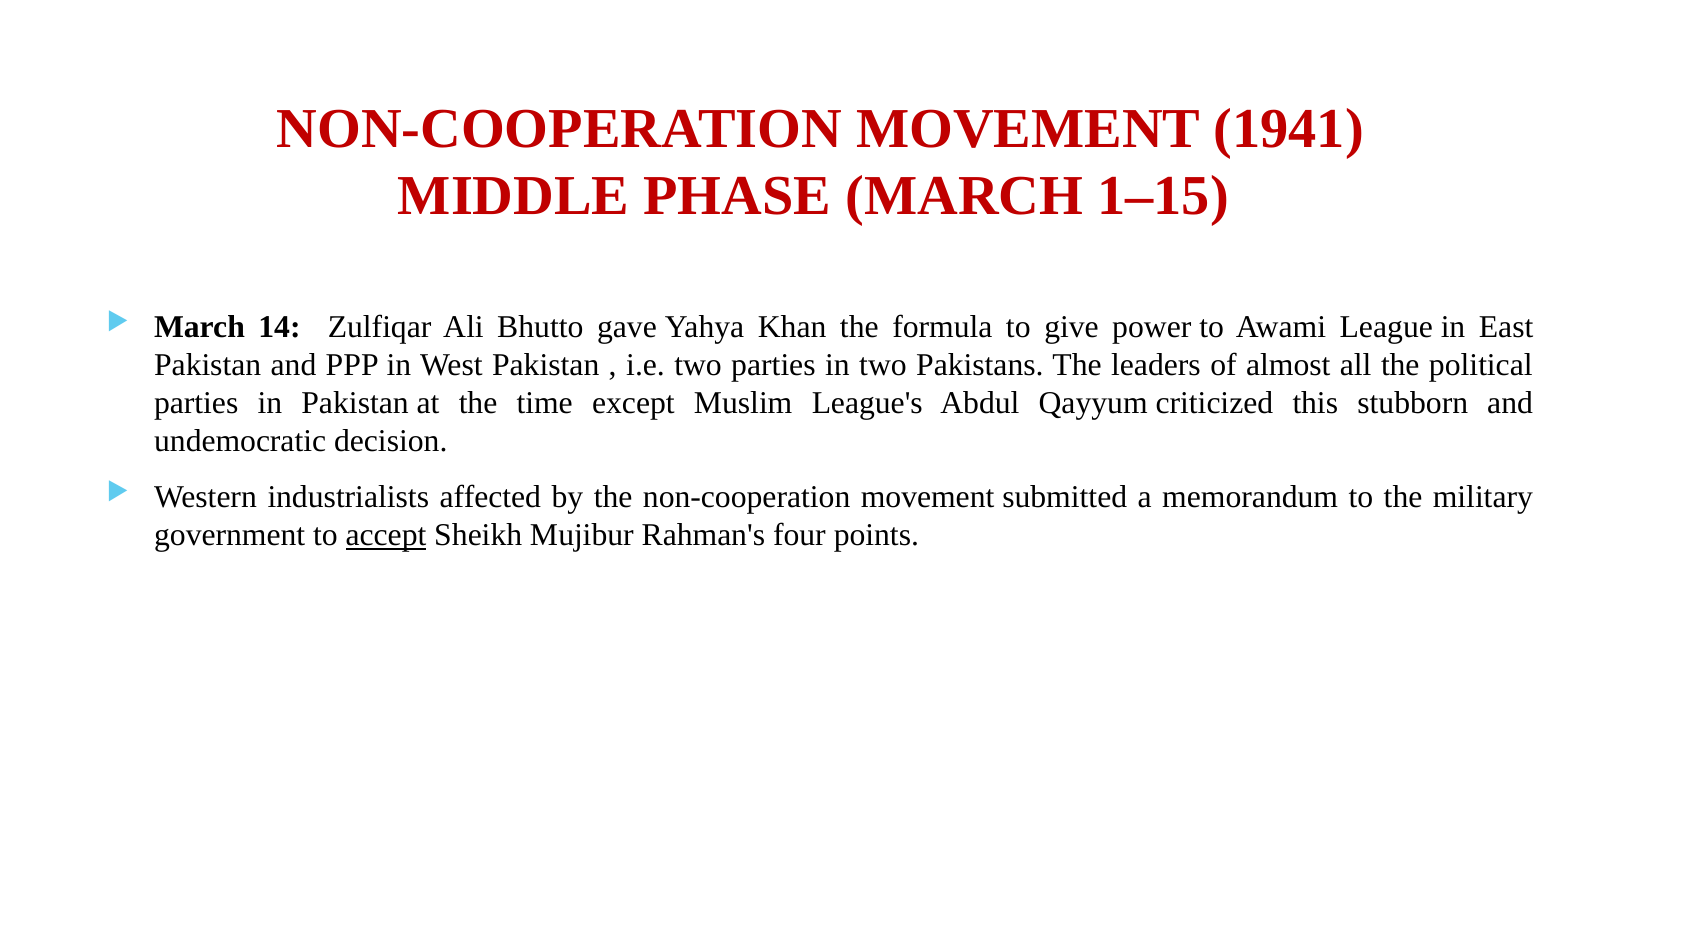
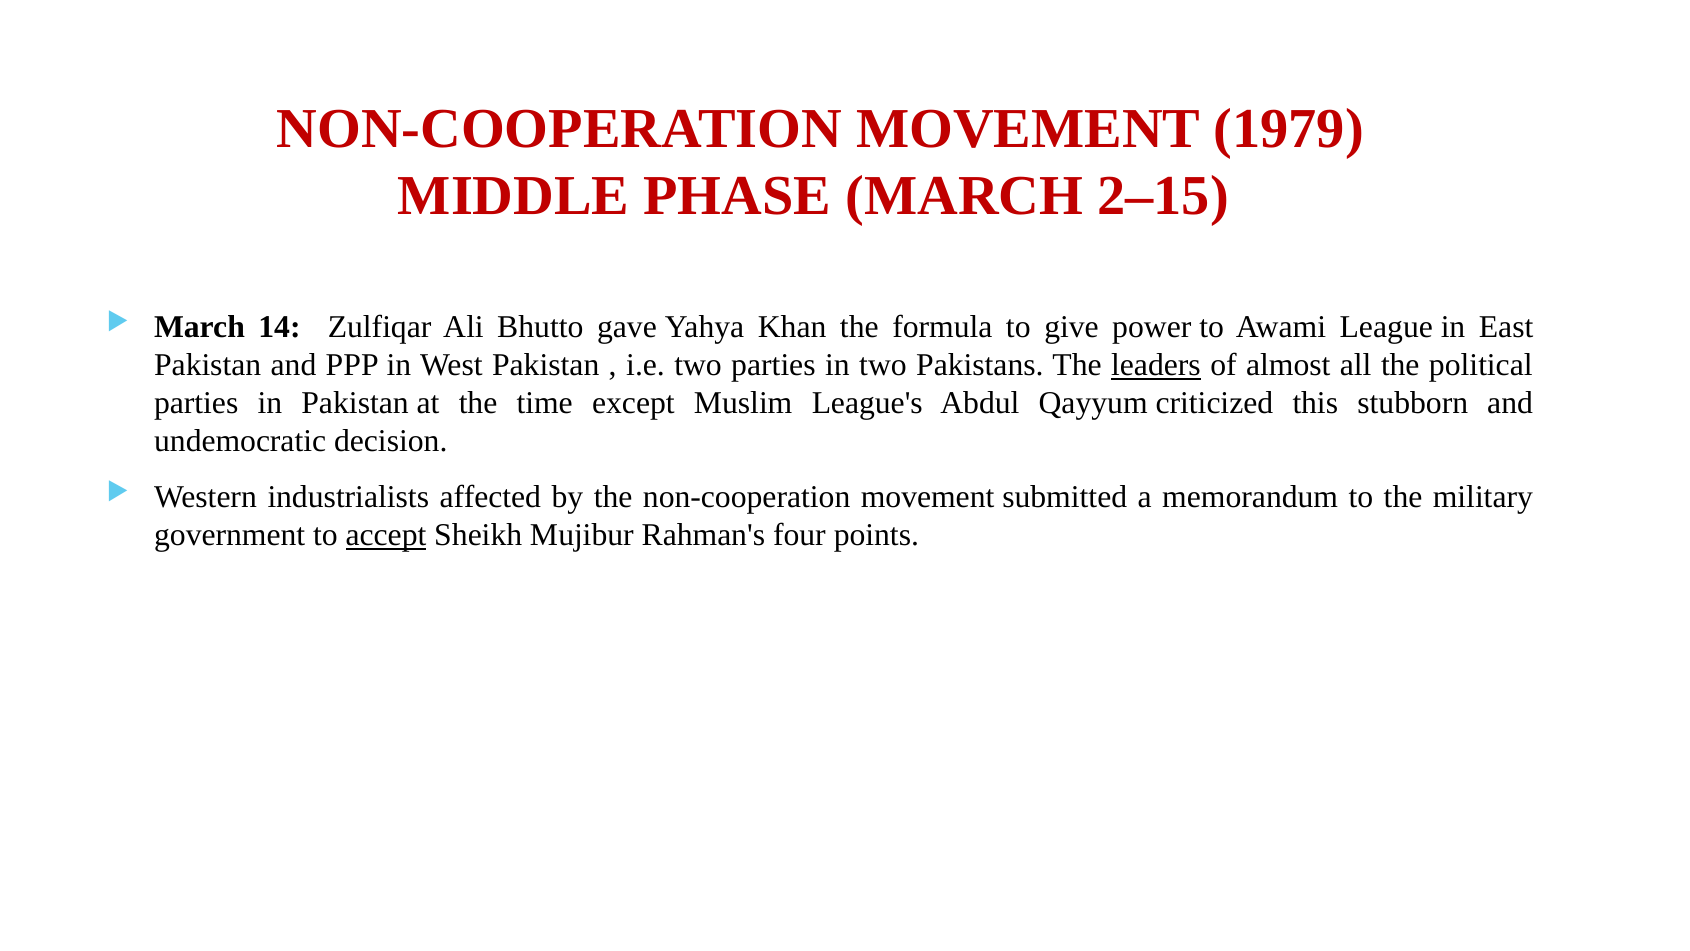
1941: 1941 -> 1979 (1289, 129)
1–15: 1–15 -> 2–15 (1163, 196)
leaders underline: none -> present (1156, 365)
